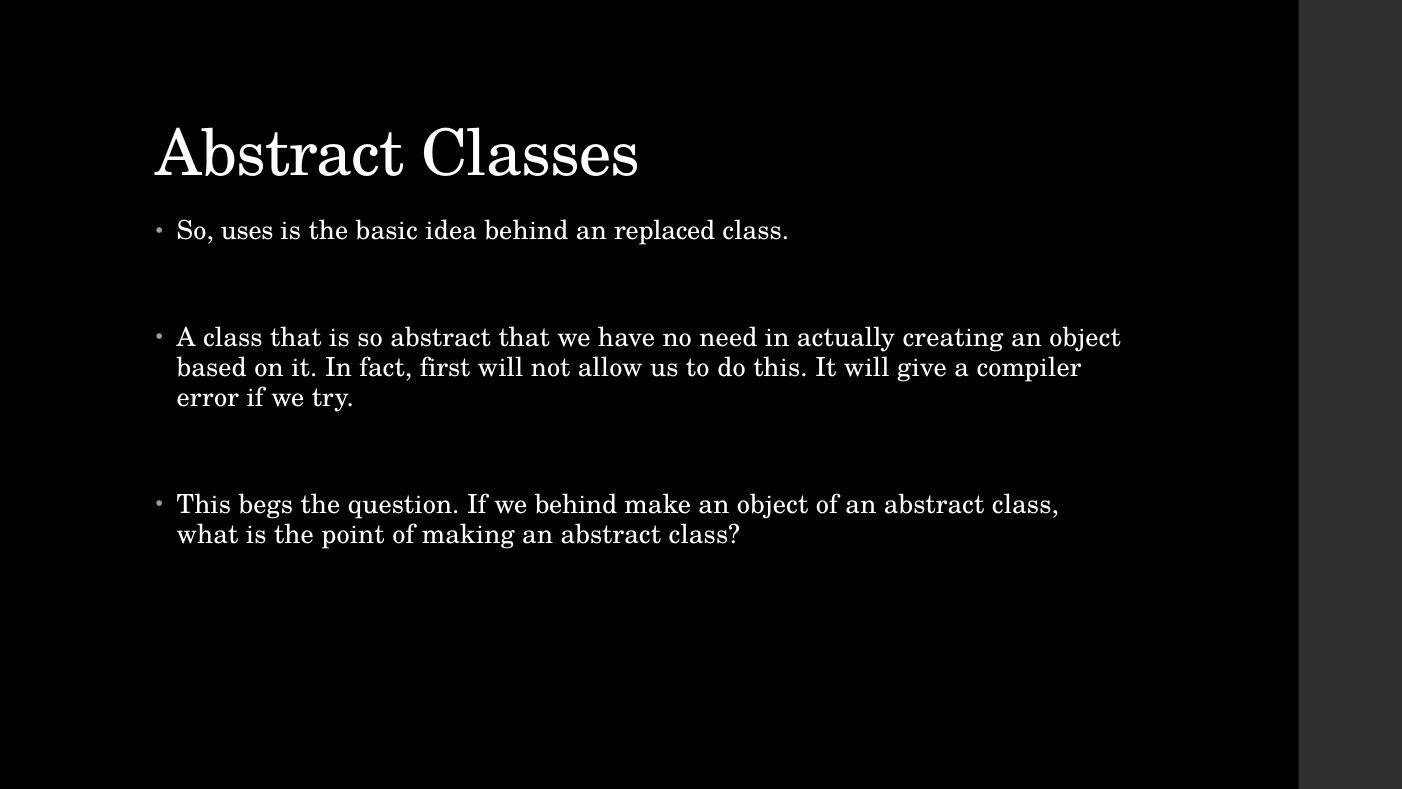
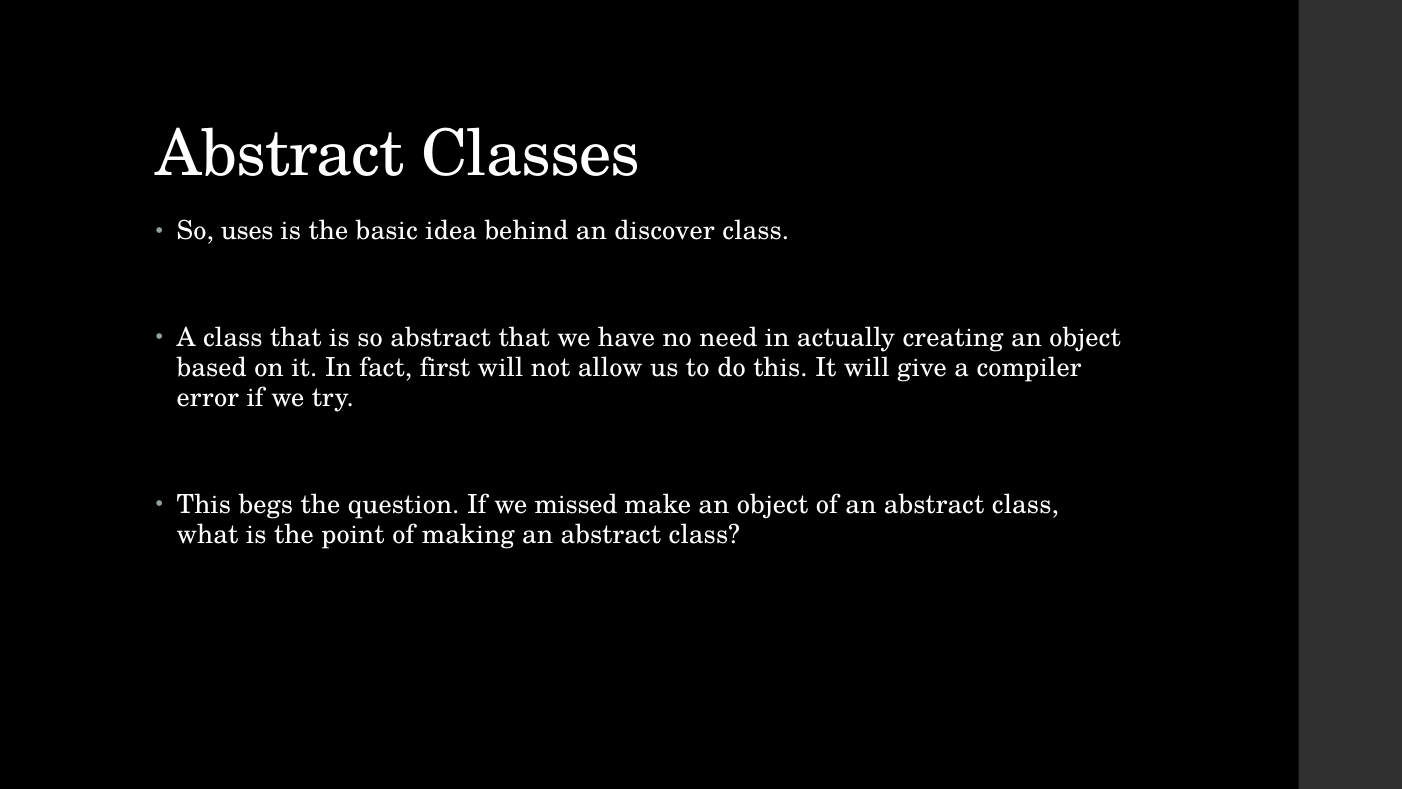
replaced: replaced -> discover (665, 231)
we behind: behind -> missed (576, 504)
